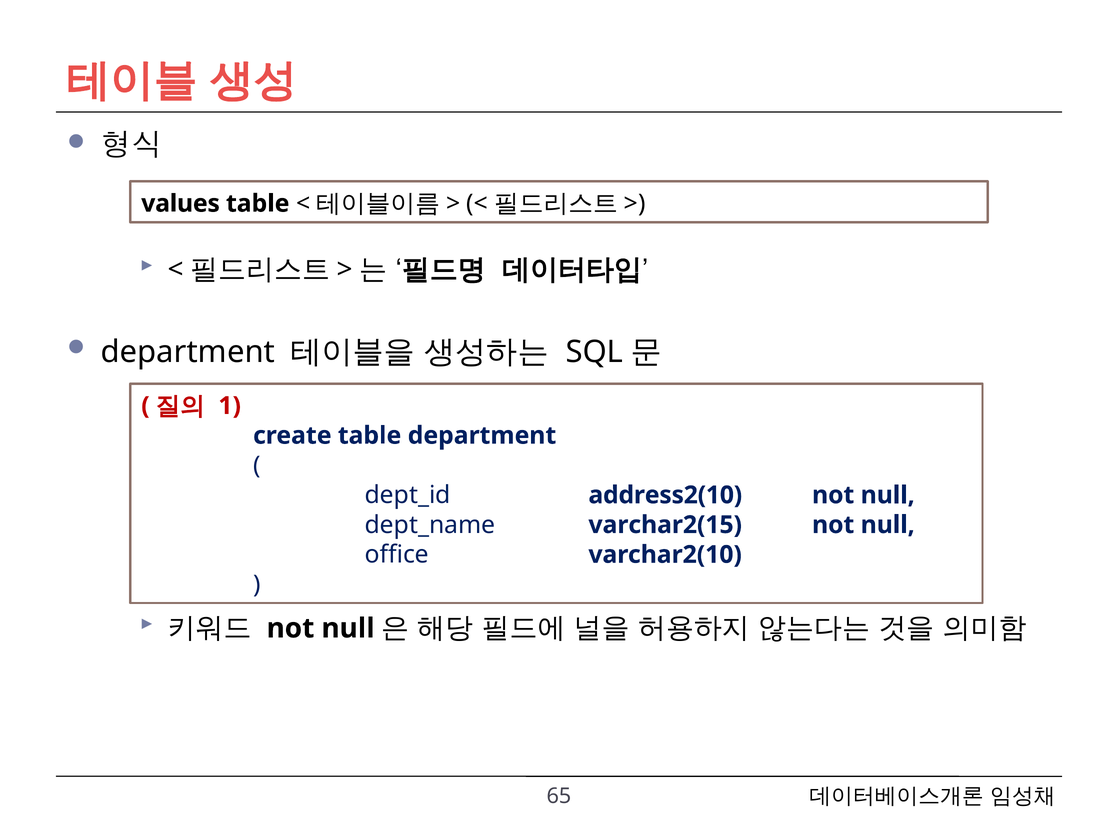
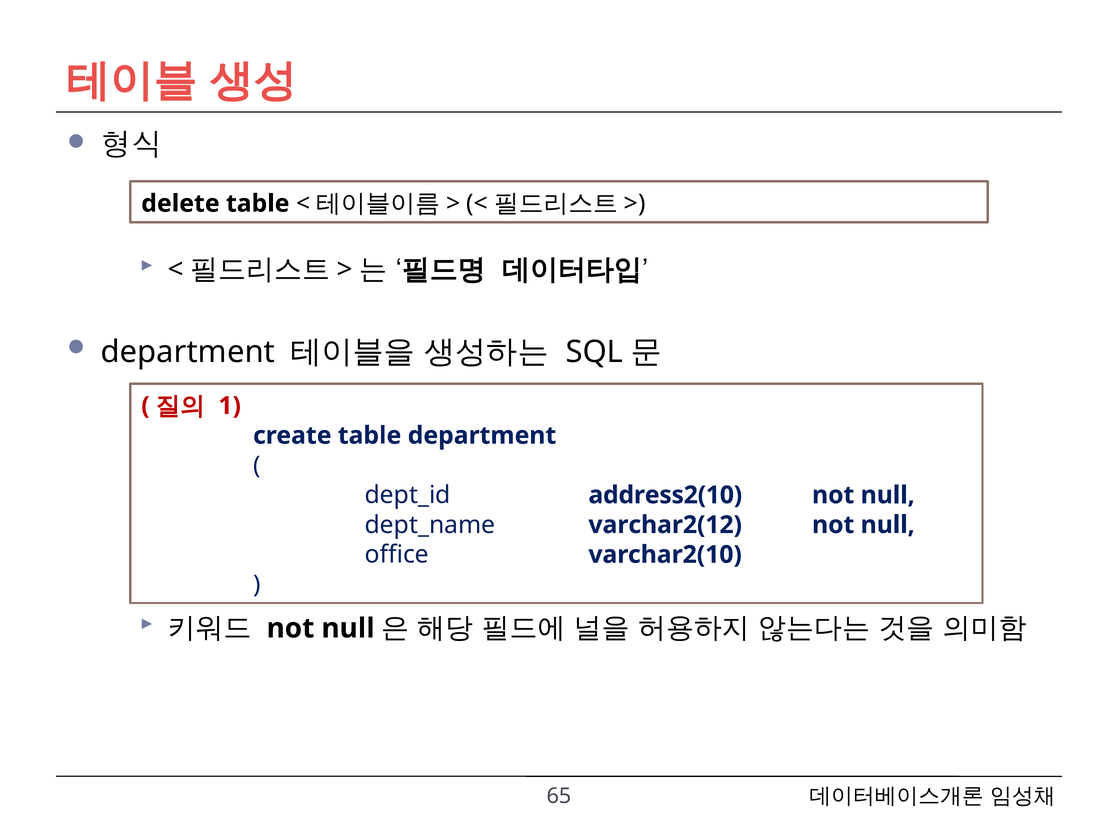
values: values -> delete (180, 204)
varchar2(15: varchar2(15 -> varchar2(12 (665, 525)
